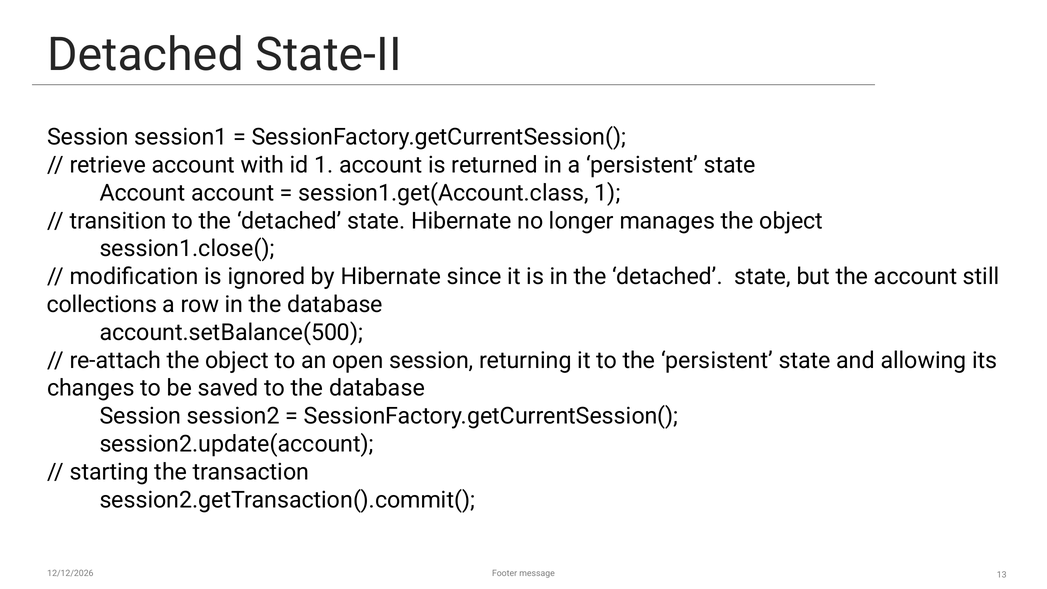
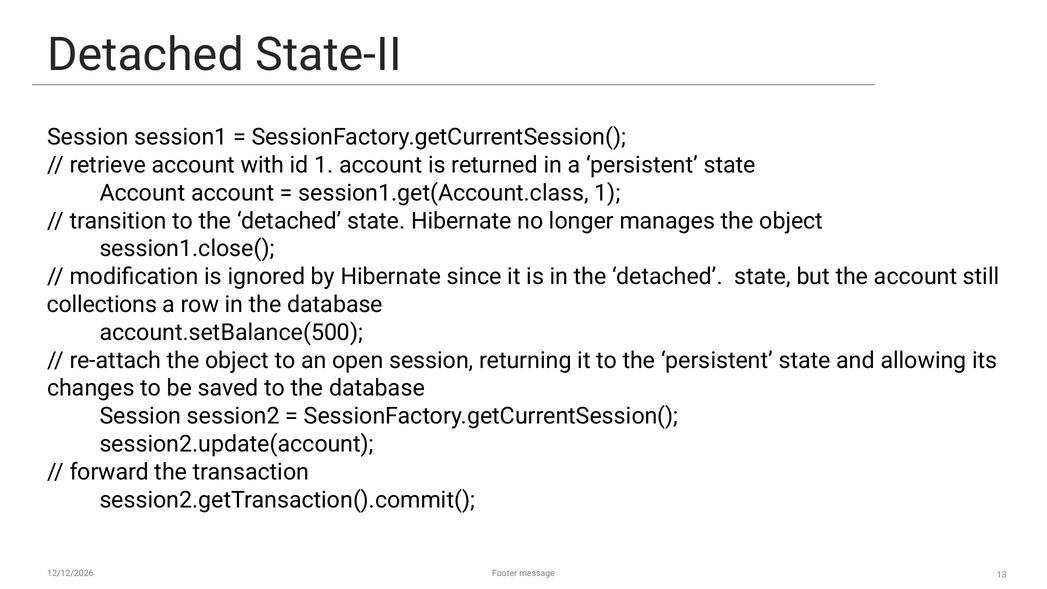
starting: starting -> forward (109, 472)
